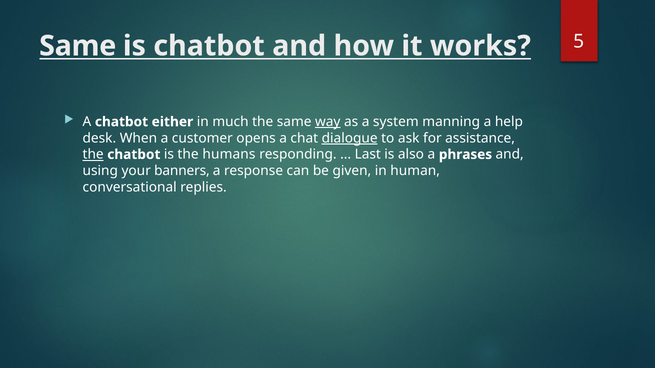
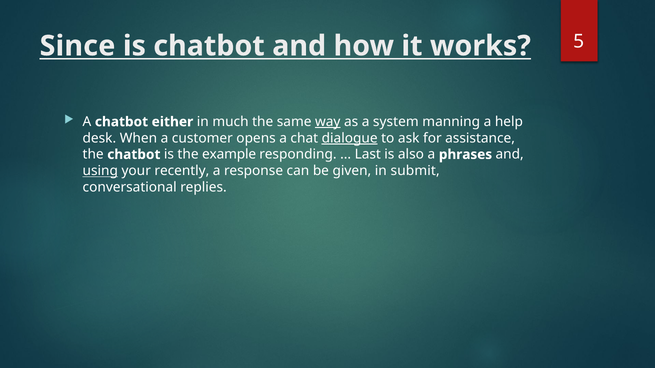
Same: Same -> Since (77, 46)
the underline: present -> none (93, 155)
humans: humans -> example (229, 155)
using underline: none -> present (100, 171)
banners: banners -> recently (182, 171)
human: human -> submit (415, 171)
